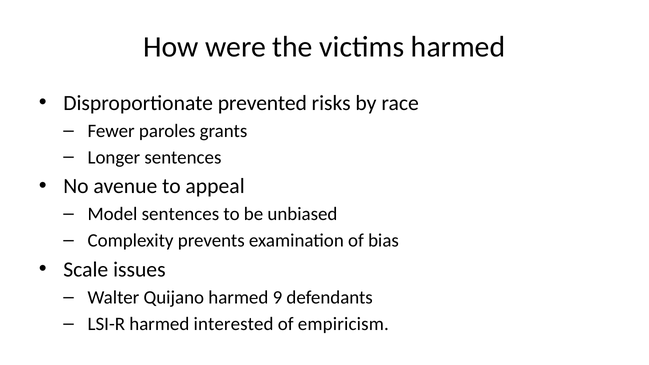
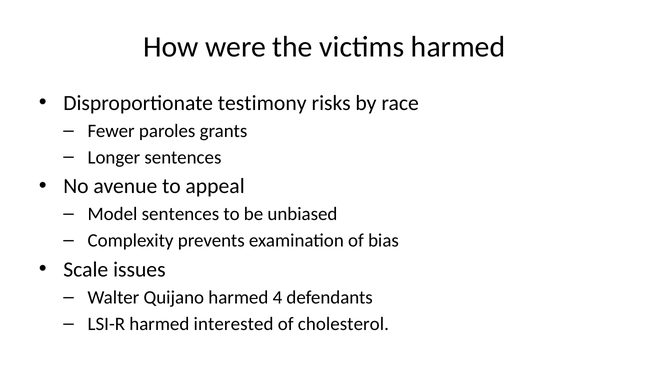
prevented: prevented -> testimony (262, 103)
9: 9 -> 4 (277, 297)
empiricism: empiricism -> cholesterol (343, 324)
